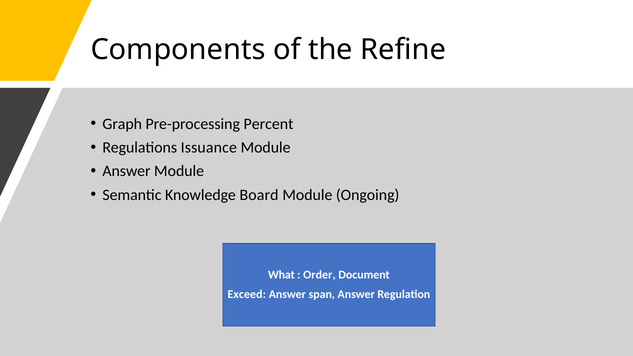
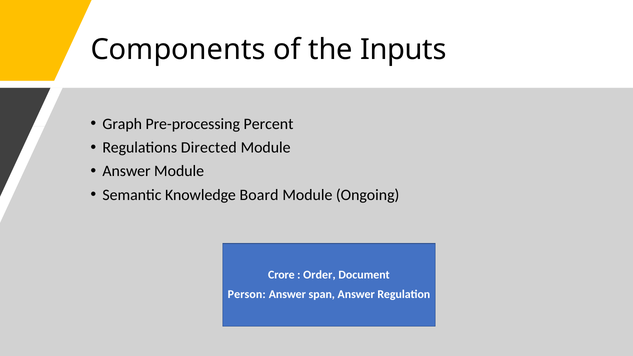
Refine: Refine -> Inputs (403, 50)
Issuance: Issuance -> Directed (209, 147)
What: What -> Crore (281, 275)
Exceed: Exceed -> Person (247, 295)
